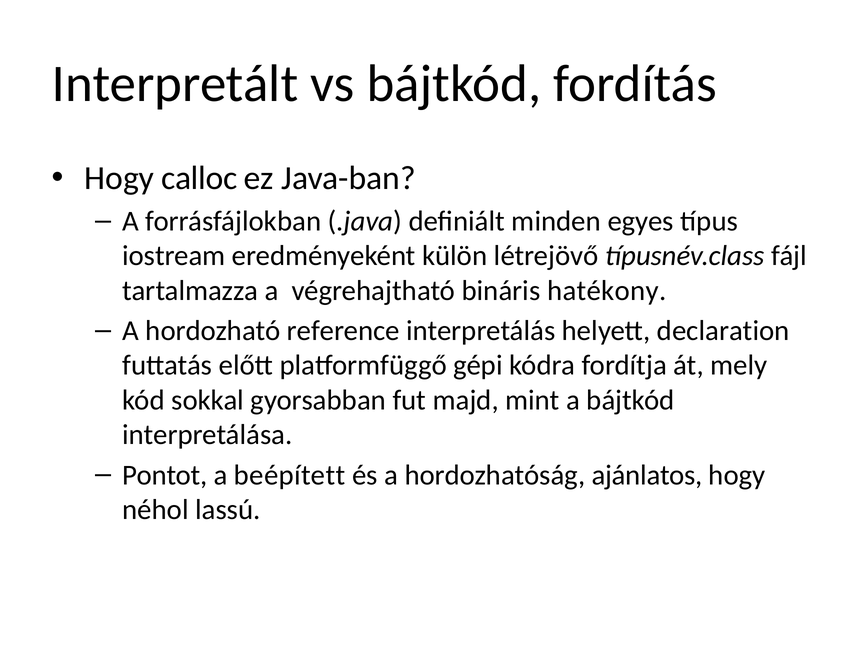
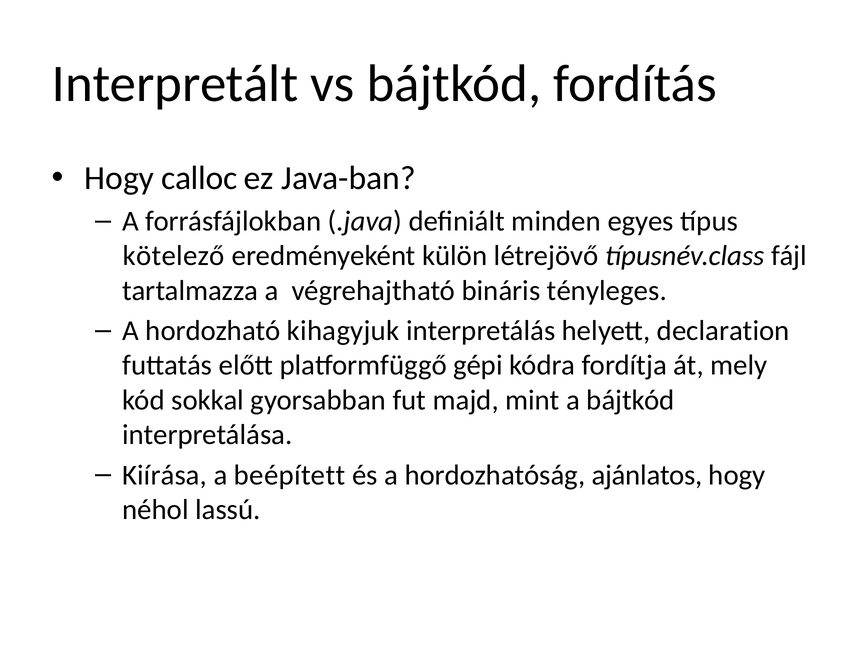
iostream: iostream -> kötelező (174, 256)
hatékony: hatékony -> tényleges (607, 291)
reference: reference -> kihagyjuk (343, 331)
Pontot: Pontot -> Kiírása (165, 475)
